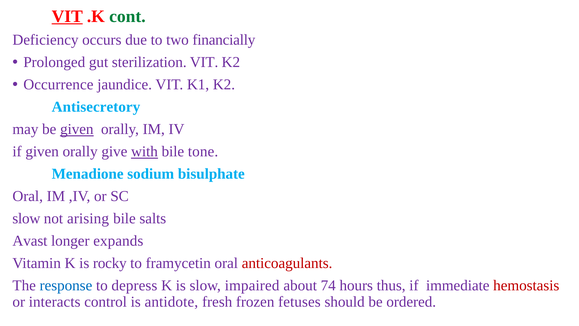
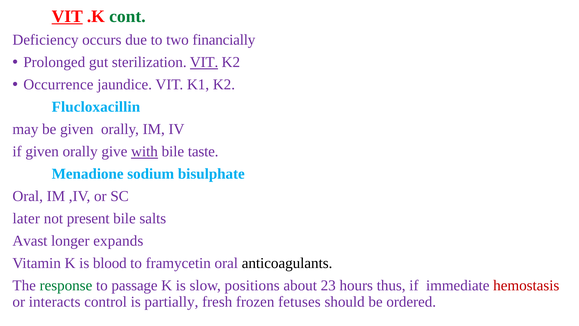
VIT underline: none -> present (204, 62)
Antisecretory: Antisecretory -> Flucloxacillin (96, 107)
given underline: present -> none (77, 129)
tone: tone -> taste (203, 151)
slow: slow -> later (26, 218)
arising: arising -> present (88, 218)
rocky: rocky -> blood (110, 263)
anticoagulants colour: red -> black (287, 263)
response colour: blue -> green (66, 285)
depress: depress -> passage (135, 285)
impaired: impaired -> positions (252, 285)
74: 74 -> 23 (328, 285)
antidote: antidote -> partially (171, 302)
